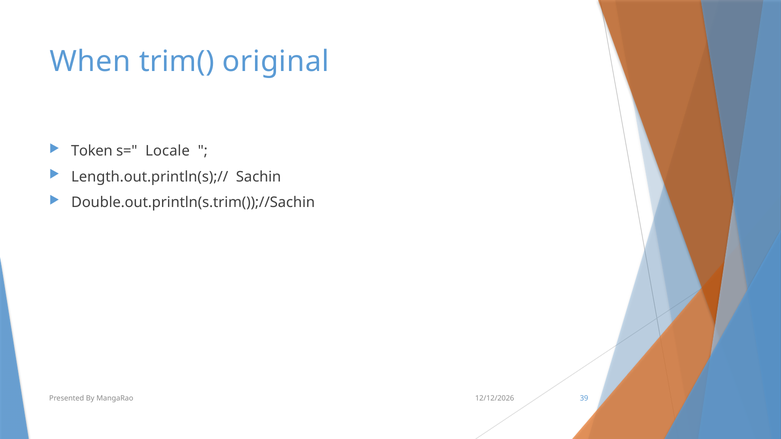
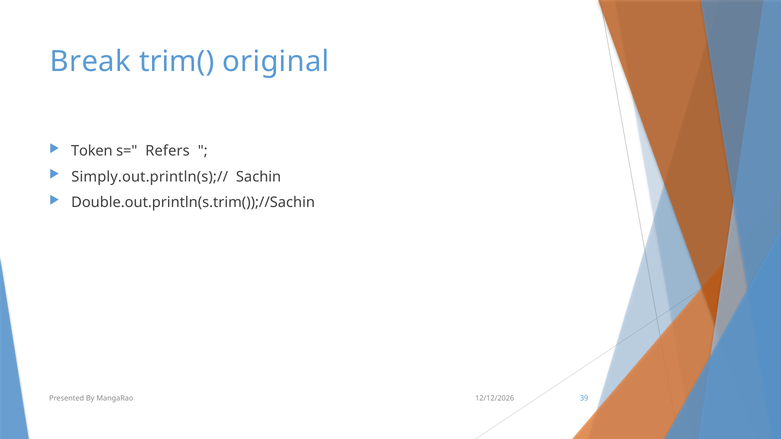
When: When -> Break (90, 62)
Locale: Locale -> Refers (168, 151)
Length.out.println(s);//: Length.out.println(s);// -> Simply.out.println(s);// (150, 177)
